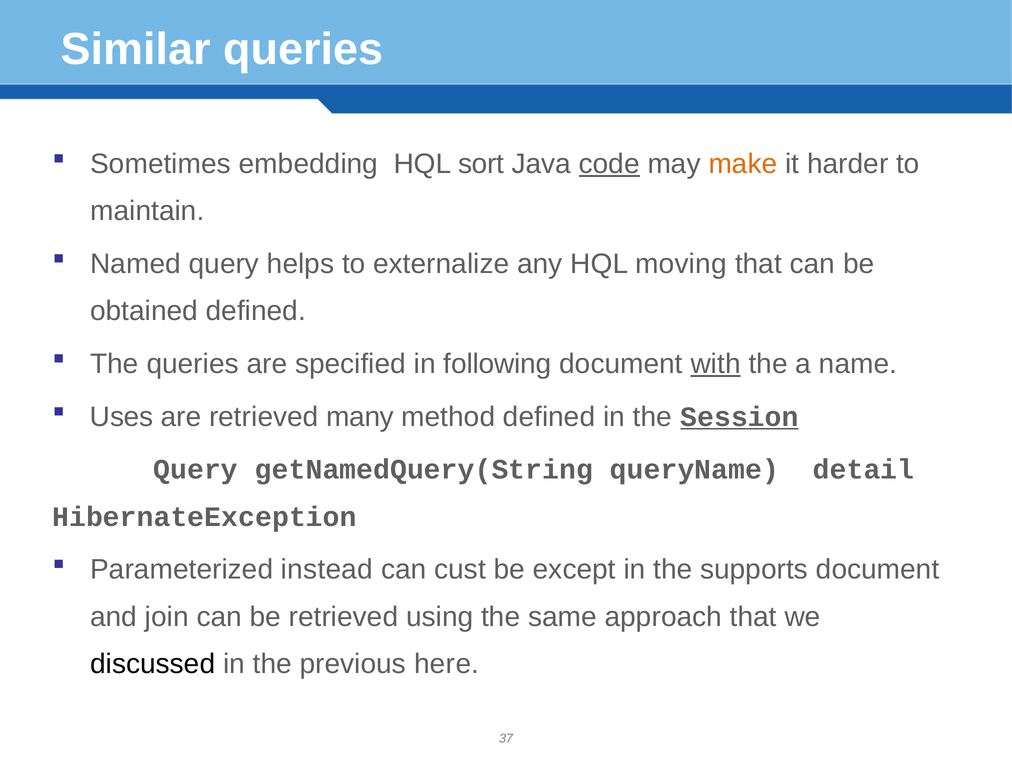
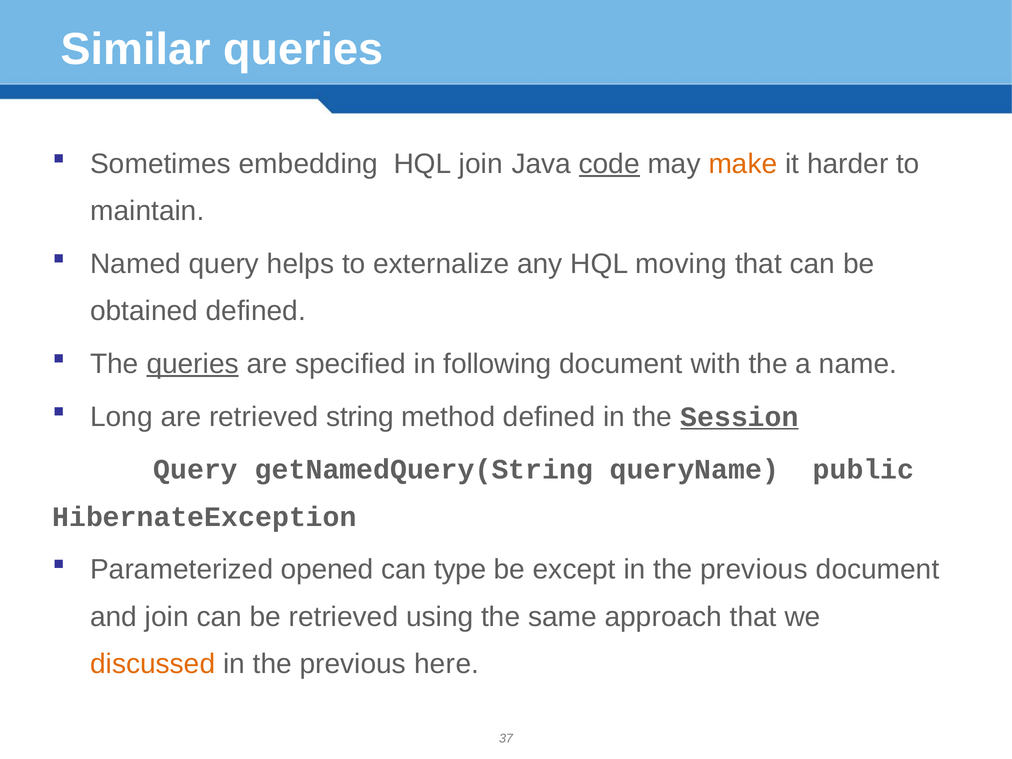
HQL sort: sort -> join (481, 164)
queries underline: none -> present (193, 364)
with underline: present -> none (716, 364)
Uses: Uses -> Long (121, 417)
many: many -> string (360, 417)
detail: detail -> public (864, 470)
instead: instead -> opened (327, 570)
cust: cust -> type (460, 570)
supports: supports -> previous (754, 570)
discussed colour: black -> orange (153, 664)
